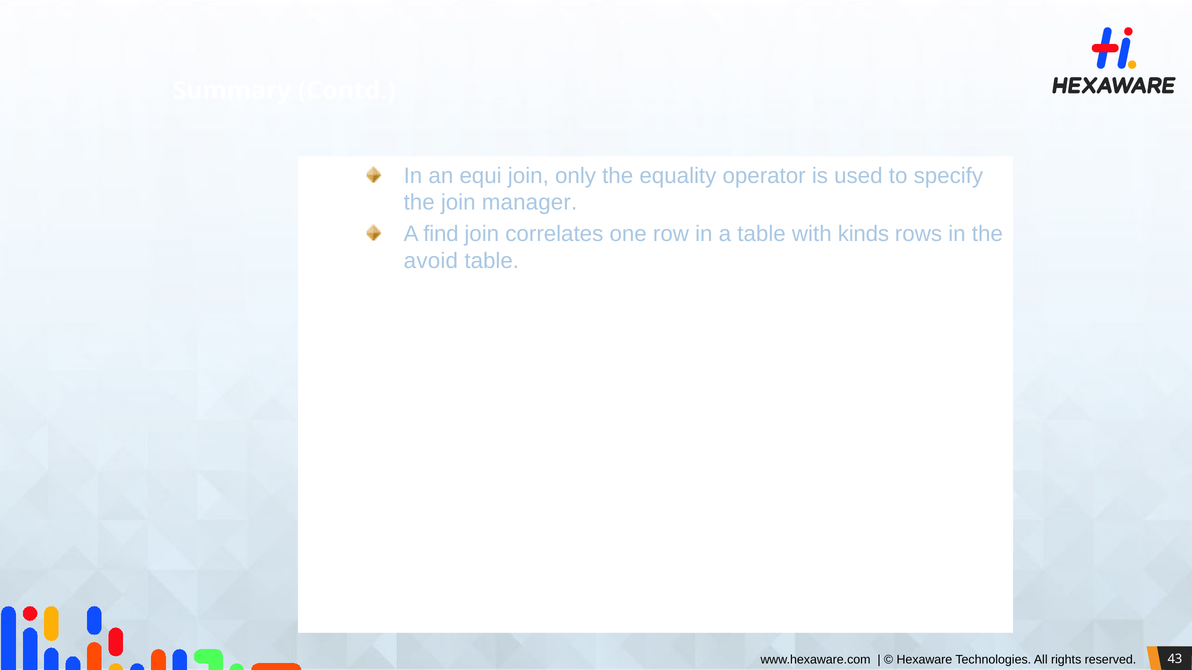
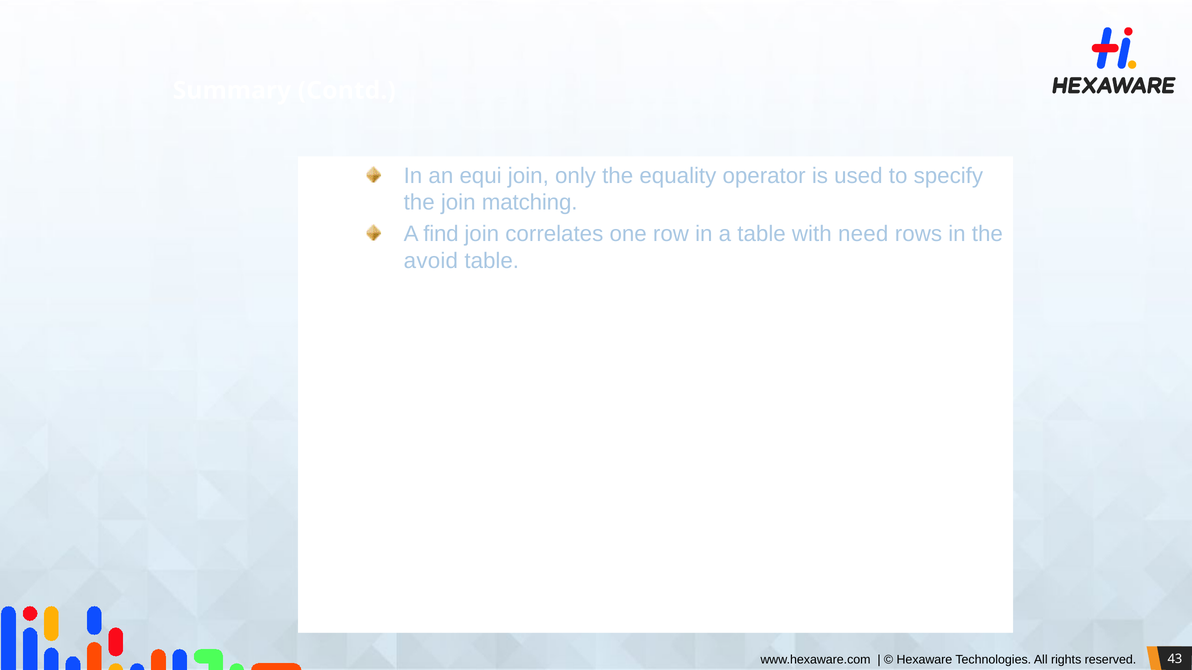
manager: manager -> matching (530, 203)
kinds: kinds -> need (863, 234)
